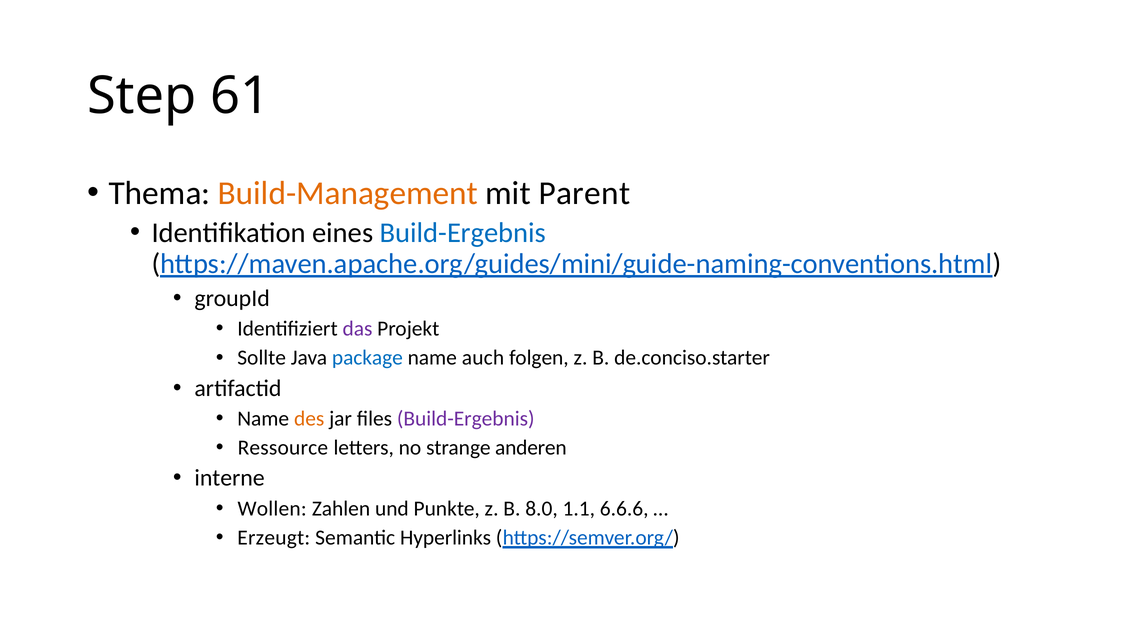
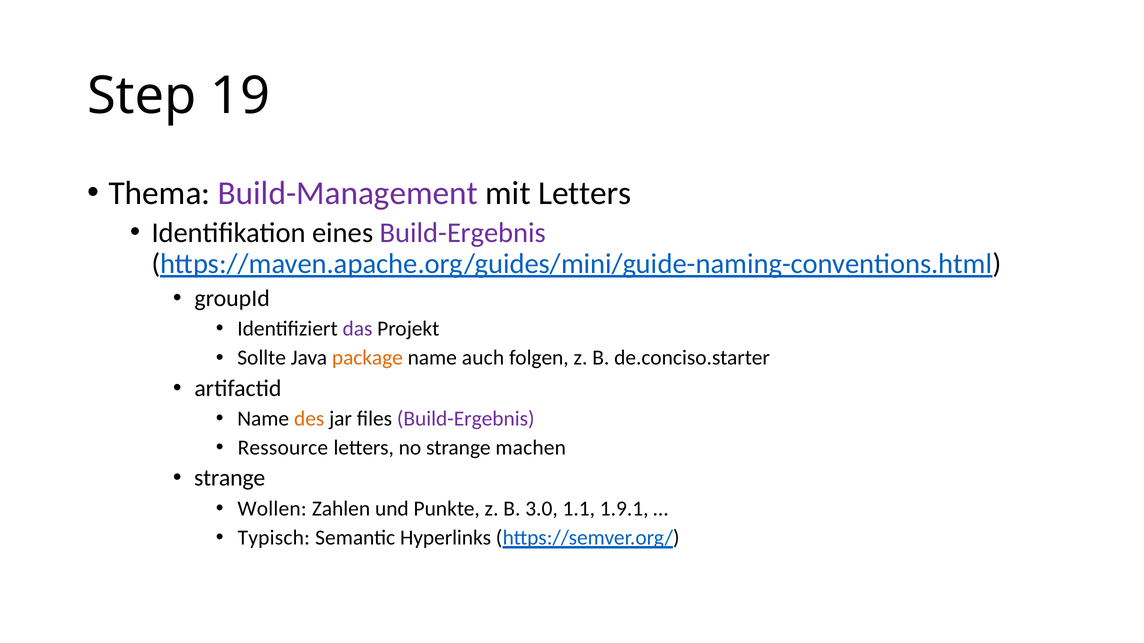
61: 61 -> 19 (240, 96)
Build-Management colour: orange -> purple (348, 193)
mit Parent: Parent -> Letters (585, 193)
Build-Ergebnis colour: blue -> purple (463, 233)
package colour: blue -> orange (367, 358)
anderen: anderen -> machen (531, 448)
interne: interne -> strange (230, 478)
8.0: 8.0 -> 3.0 (542, 509)
6.6.6: 6.6.6 -> 1.9.1 (624, 509)
Erzeugt: Erzeugt -> Typisch (274, 538)
